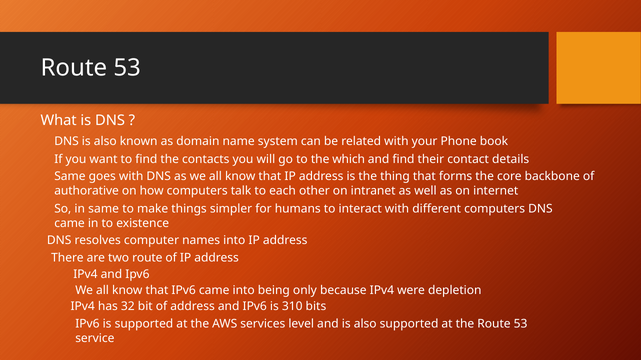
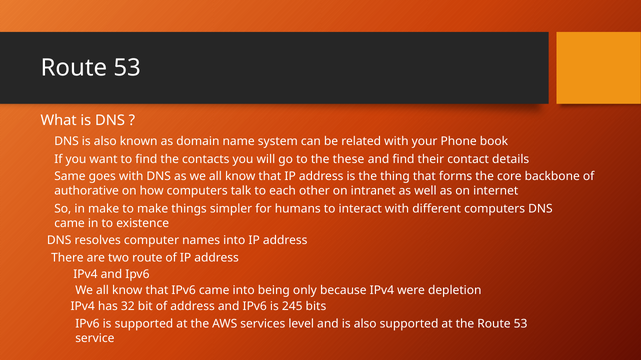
which: which -> these (349, 159)
in same: same -> make (104, 209)
310: 310 -> 245 (292, 307)
